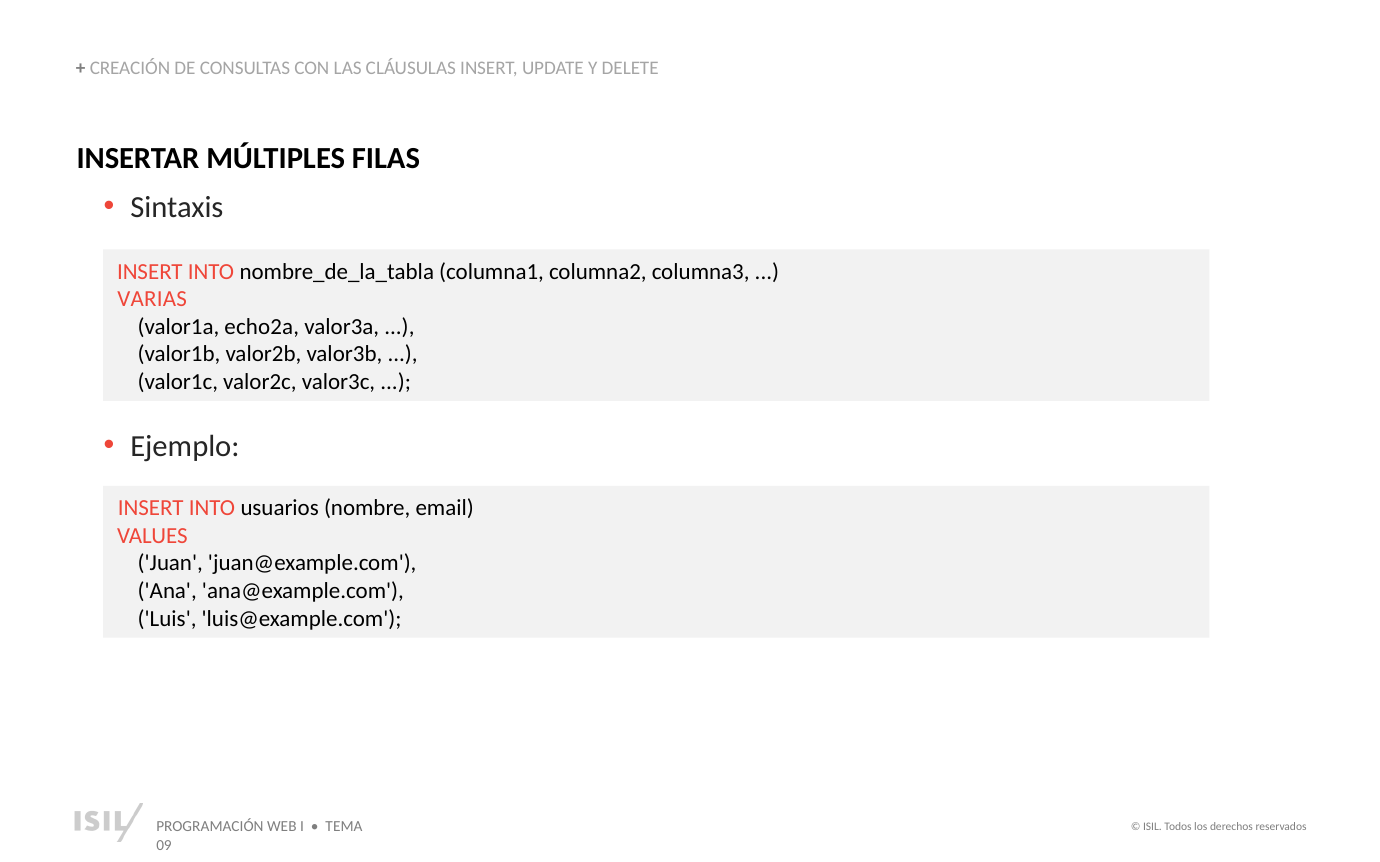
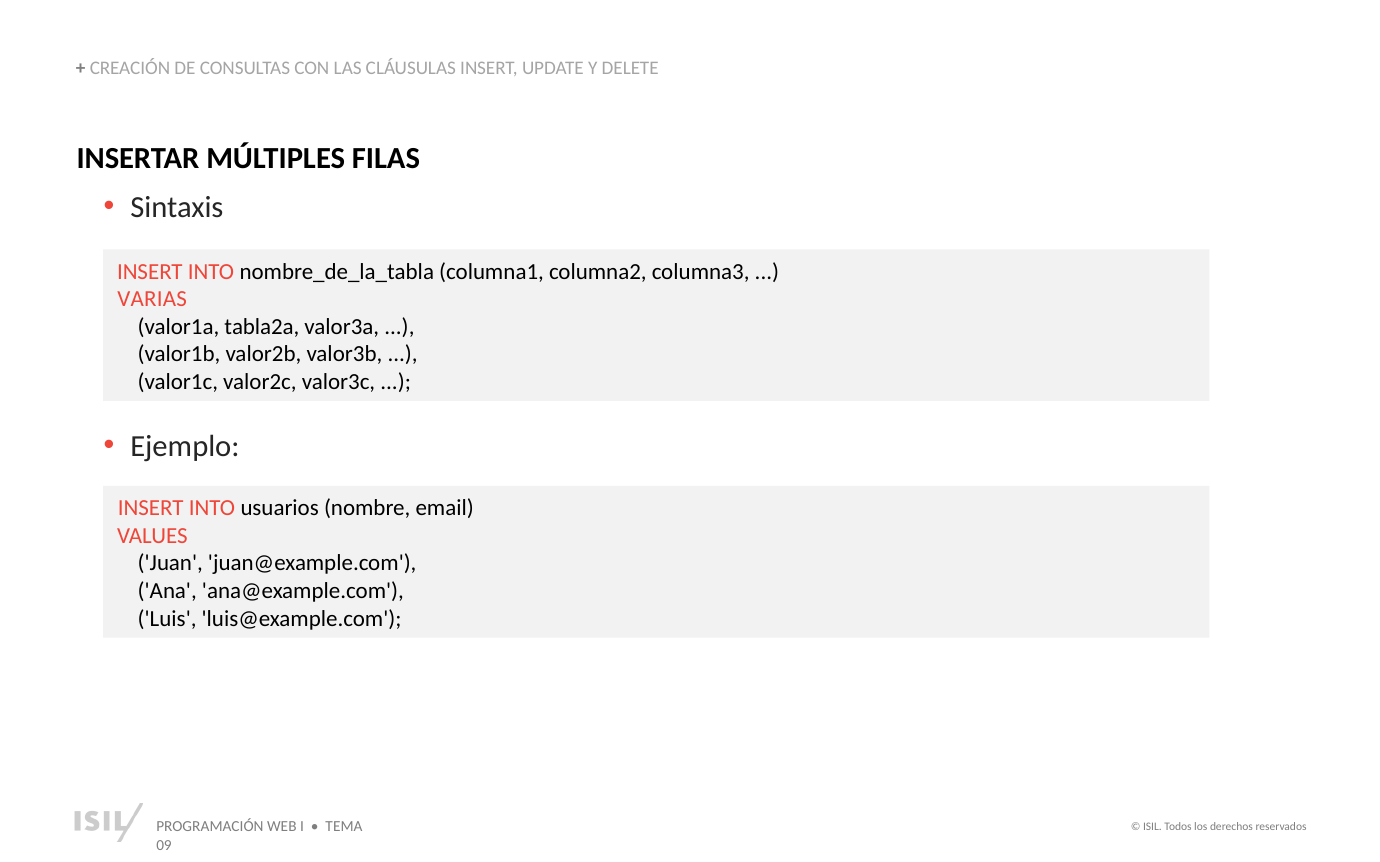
echo2a: echo2a -> tabla2a (262, 327)
